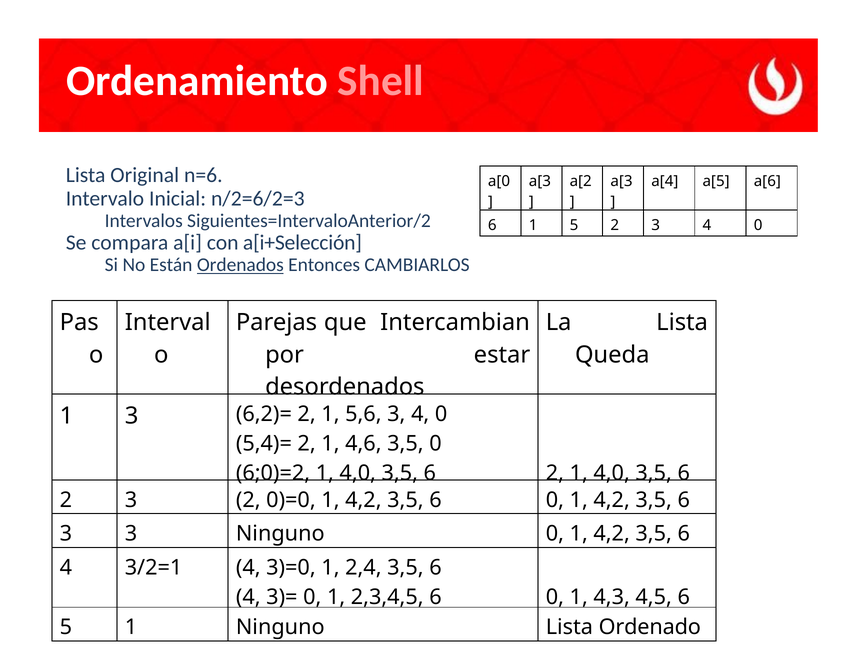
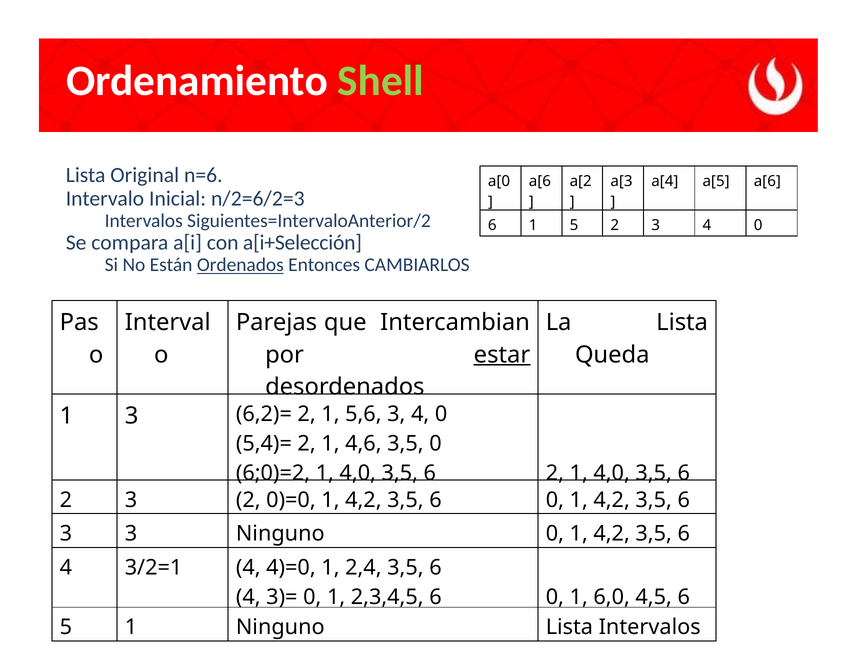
Shell colour: pink -> light green (381, 81)
a[3: a[3 -> a[6 (540, 181)
estar underline: none -> present (502, 355)
3)=0: 3)=0 -> 4)=0 (291, 568)
4,3: 4,3 -> 6,0 (612, 597)
Lista Ordenado: Ordenado -> Intervalos (650, 627)
